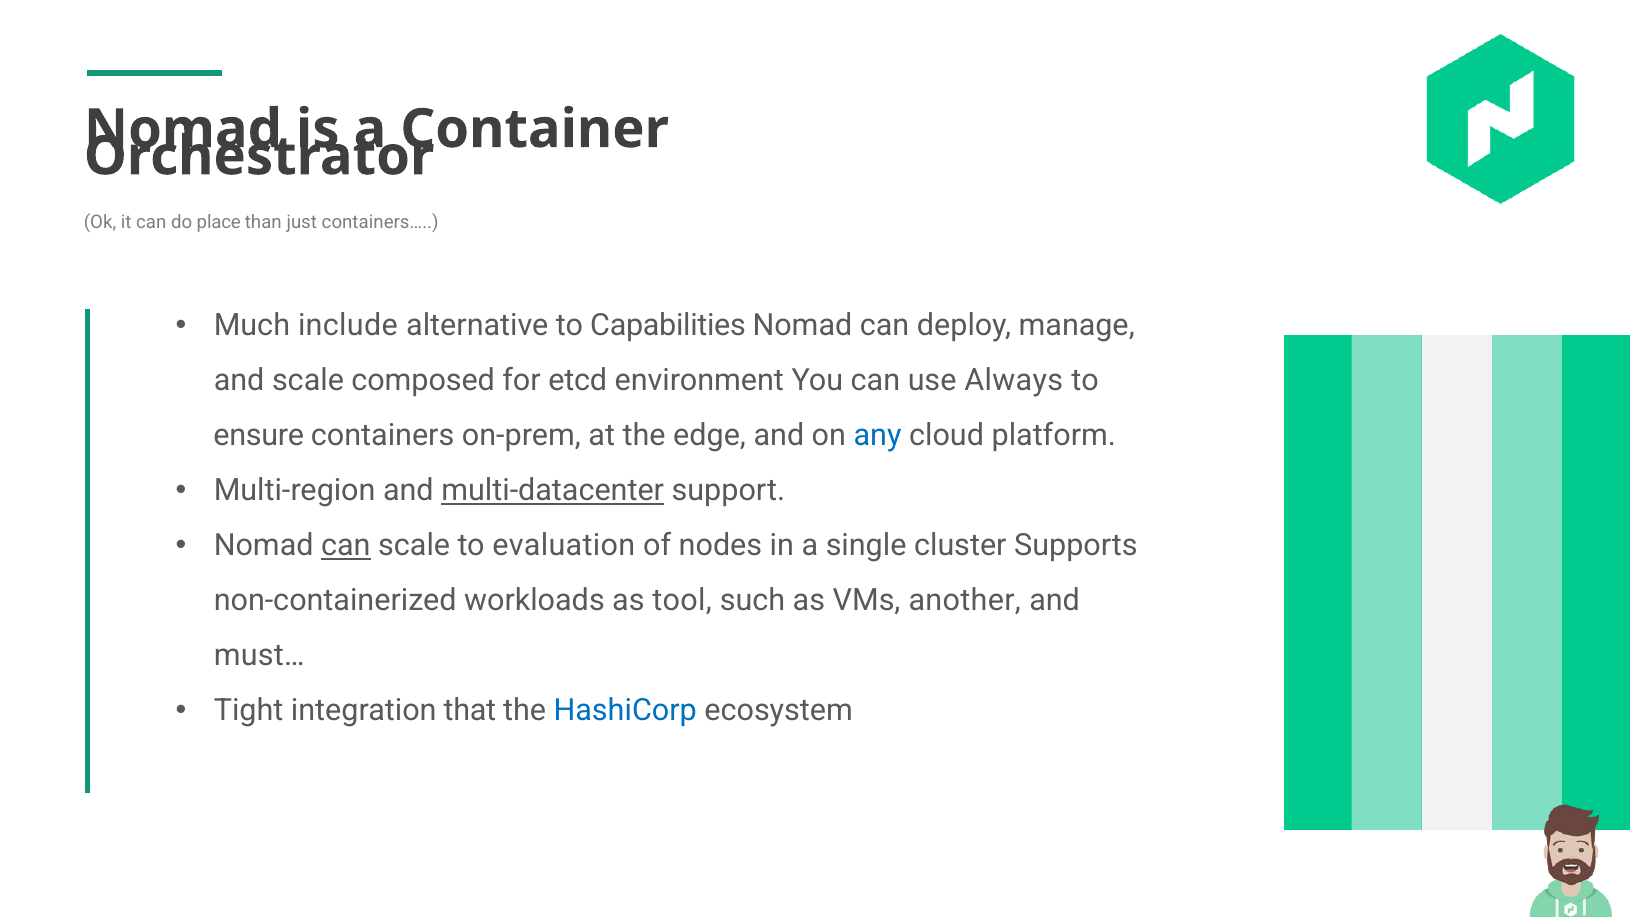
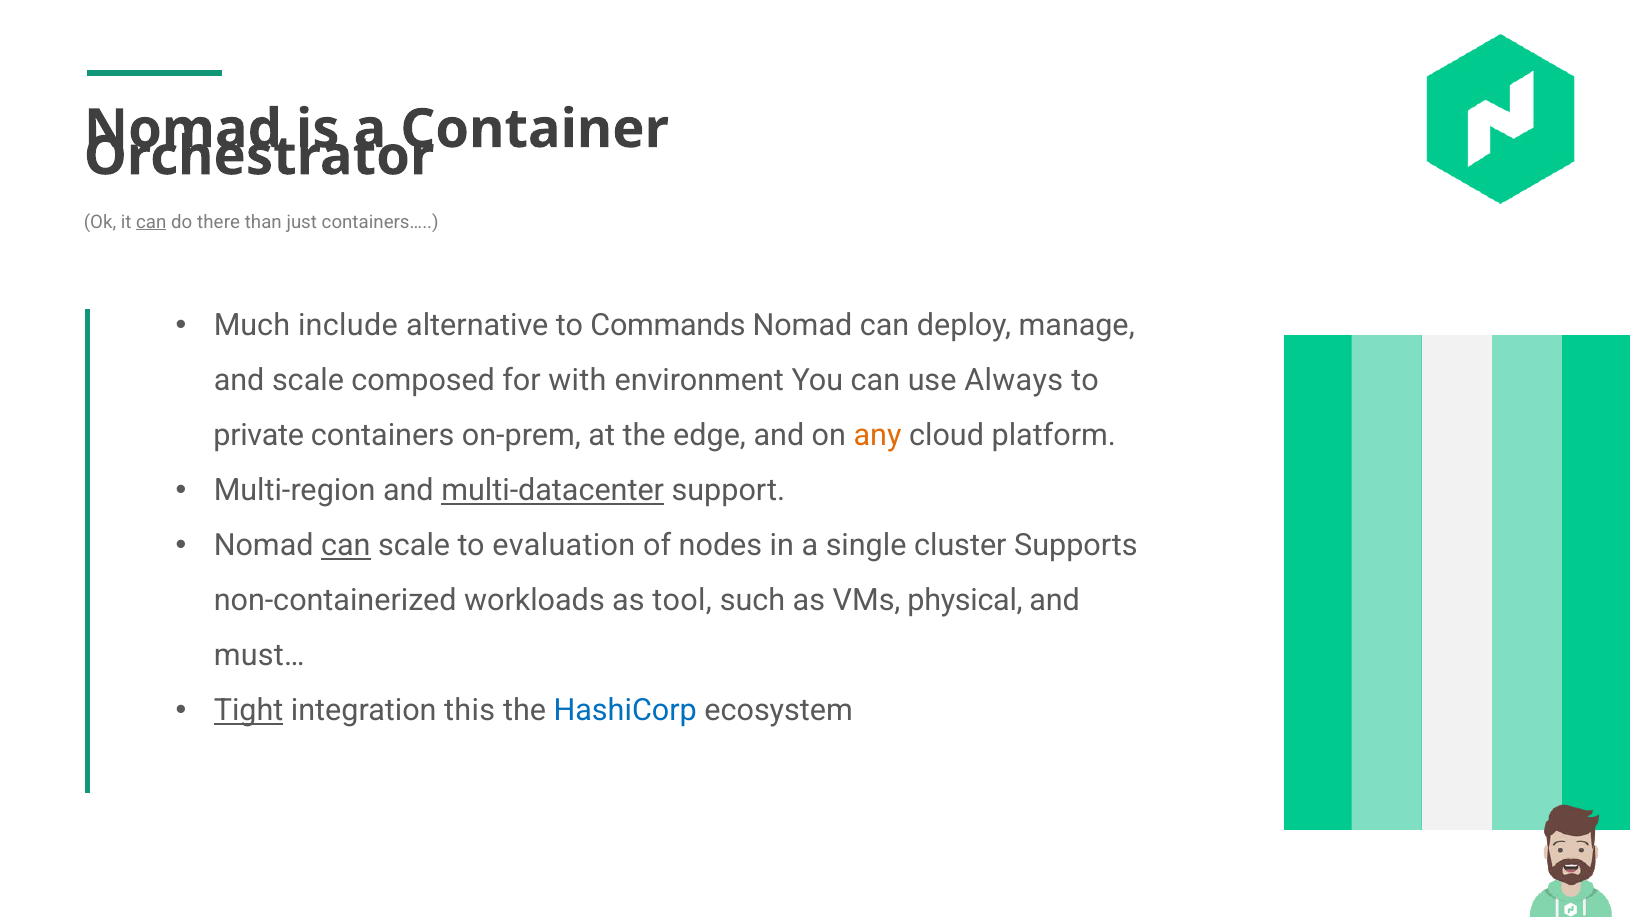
can underline: none -> present (151, 222)
place: place -> there (219, 222)
Capabilities: Capabilities -> Commands (668, 326)
etcd: etcd -> with (577, 381)
ensure: ensure -> private (259, 436)
any colour: blue -> orange (878, 436)
another: another -> physical (965, 601)
Tight underline: none -> present (249, 711)
that: that -> this (470, 711)
